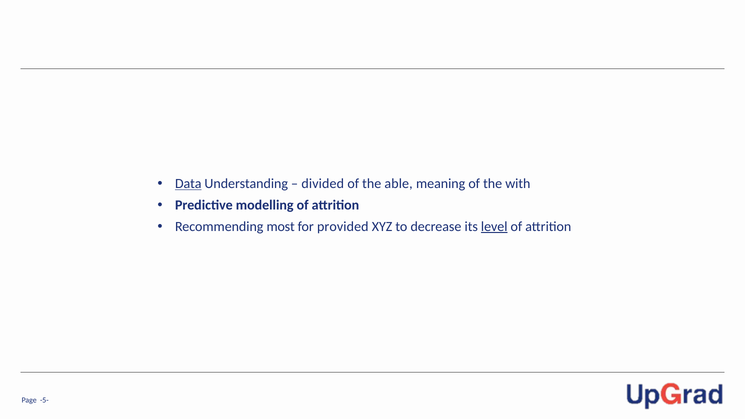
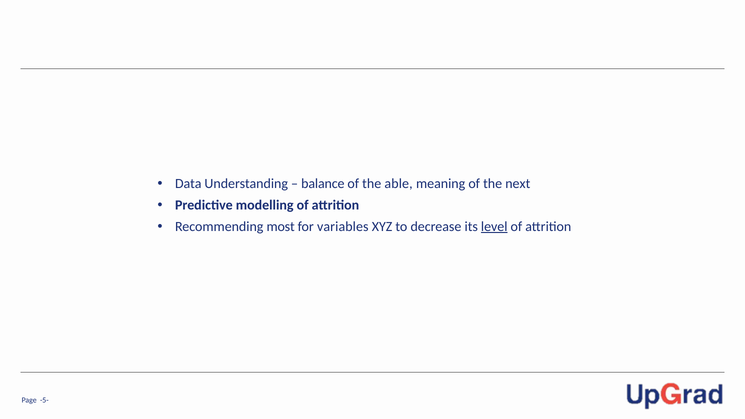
Data underline: present -> none (188, 184)
divided: divided -> balance (323, 184)
with: with -> next (518, 184)
provided: provided -> variables (343, 227)
